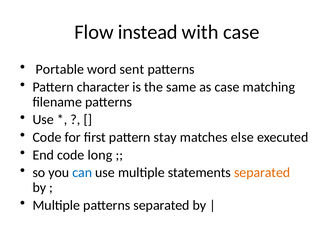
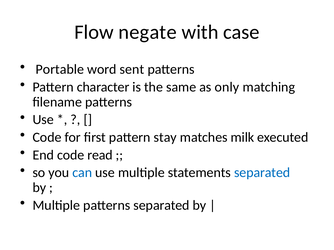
instead: instead -> negate (148, 32)
as case: case -> only (227, 87)
else: else -> milk (242, 138)
long: long -> read (100, 155)
separated colour: orange -> blue (262, 173)
